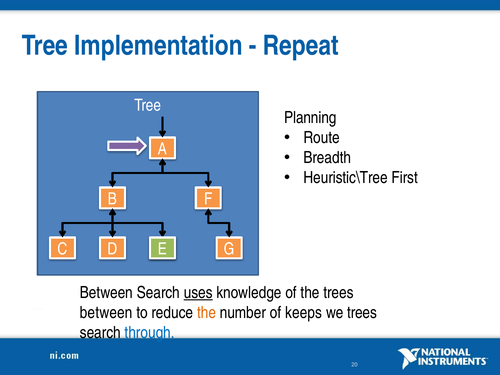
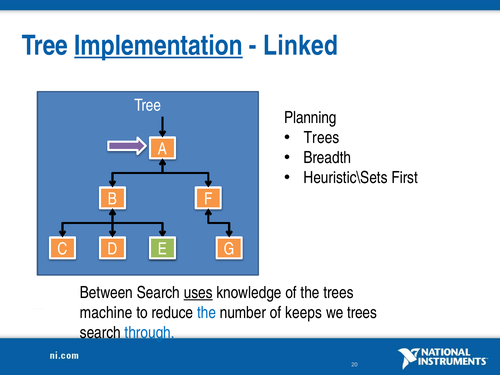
Implementation underline: none -> present (158, 46)
Repeat: Repeat -> Linked (301, 46)
Route: Route -> Trees (322, 138)
Heuristic\Tree: Heuristic\Tree -> Heuristic\Sets (346, 178)
between: between -> machine (106, 313)
the colour: orange -> blue (206, 313)
